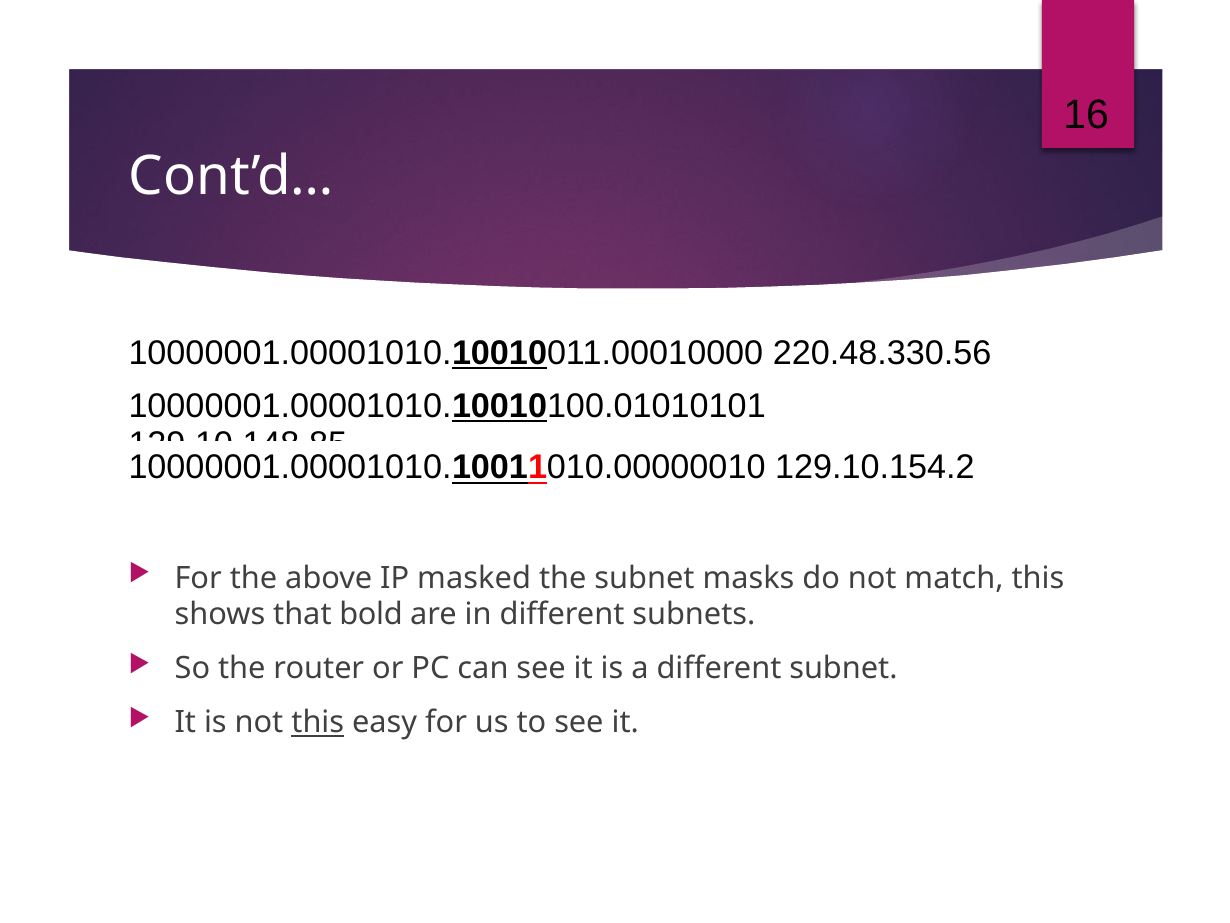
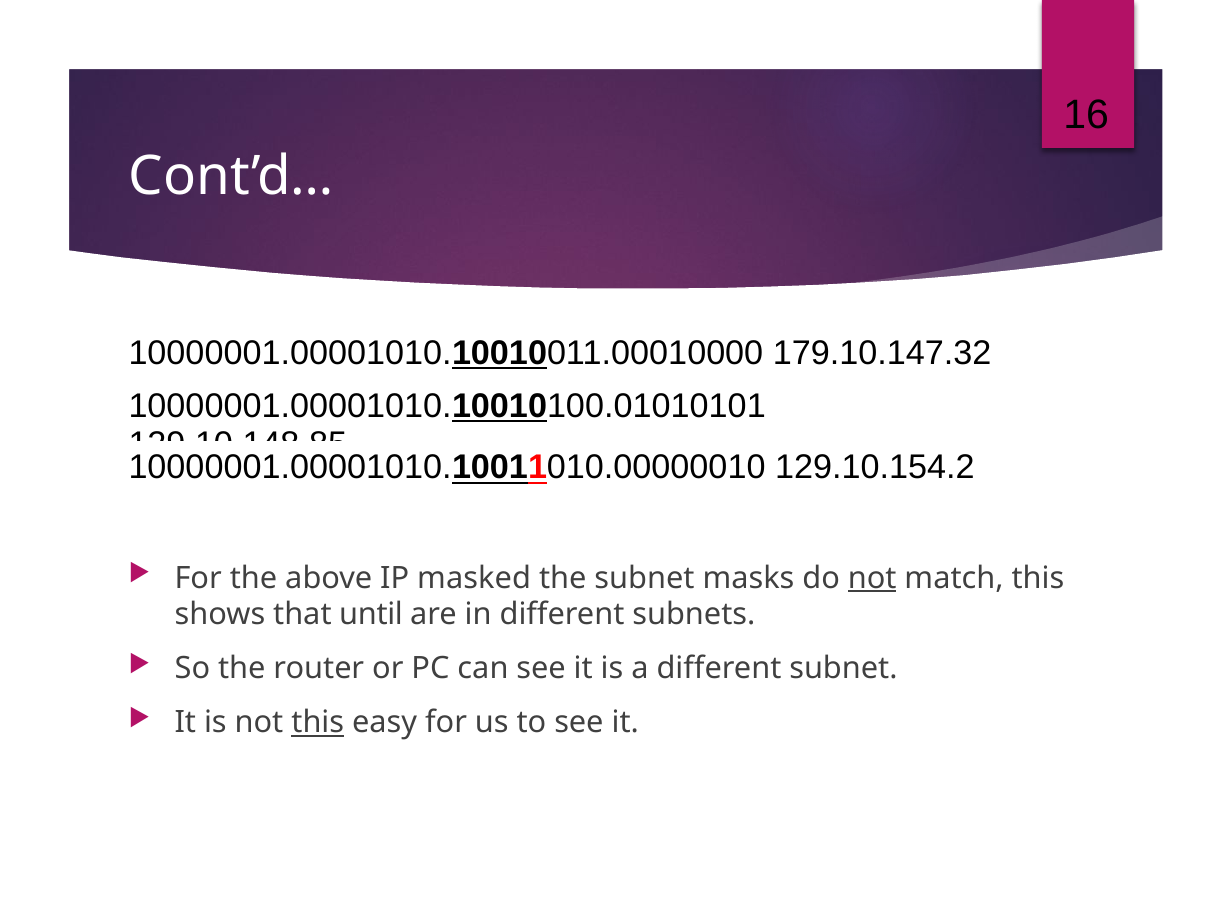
220.48.330.56: 220.48.330.56 -> 179.10.147.32 (882, 353)
not underline: none -> present (872, 578)
bold: bold -> until (371, 614)
